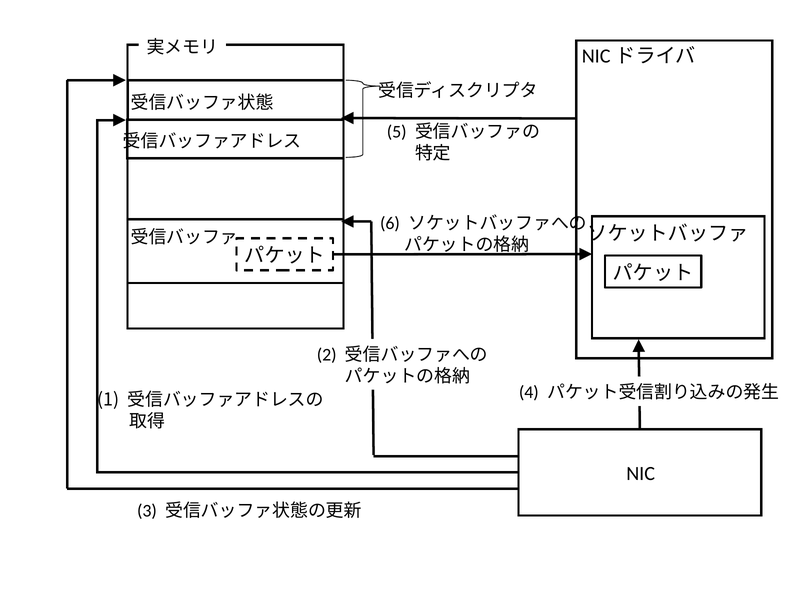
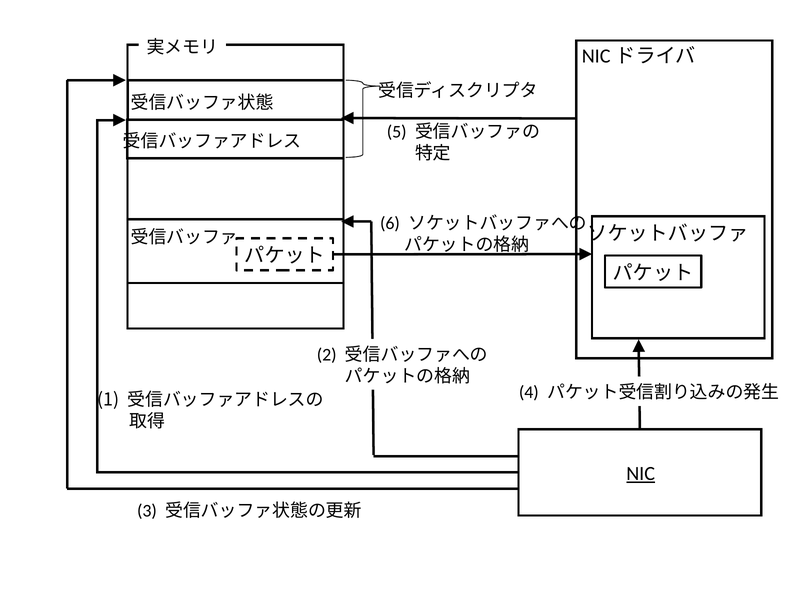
NIC underline: none -> present (641, 474)
